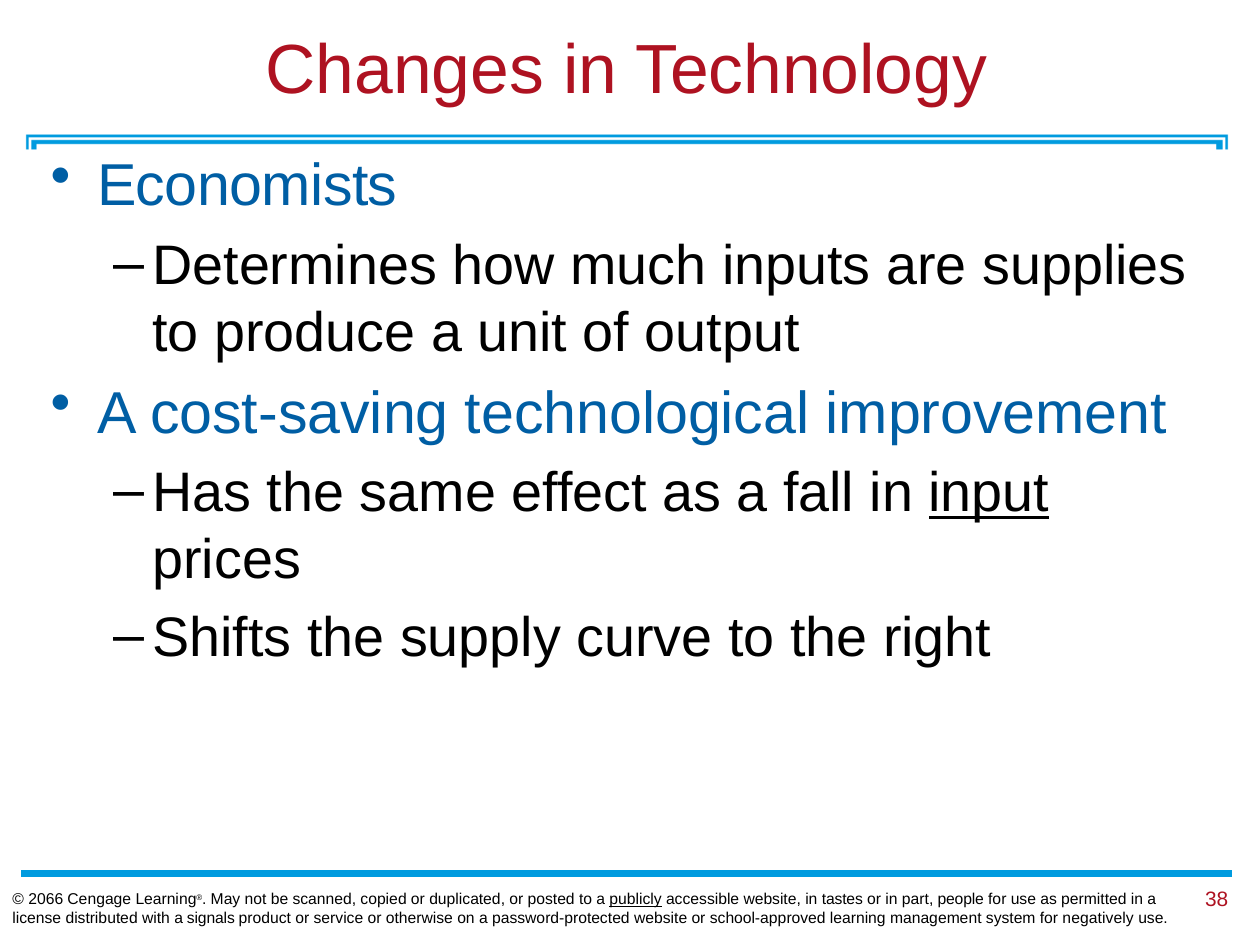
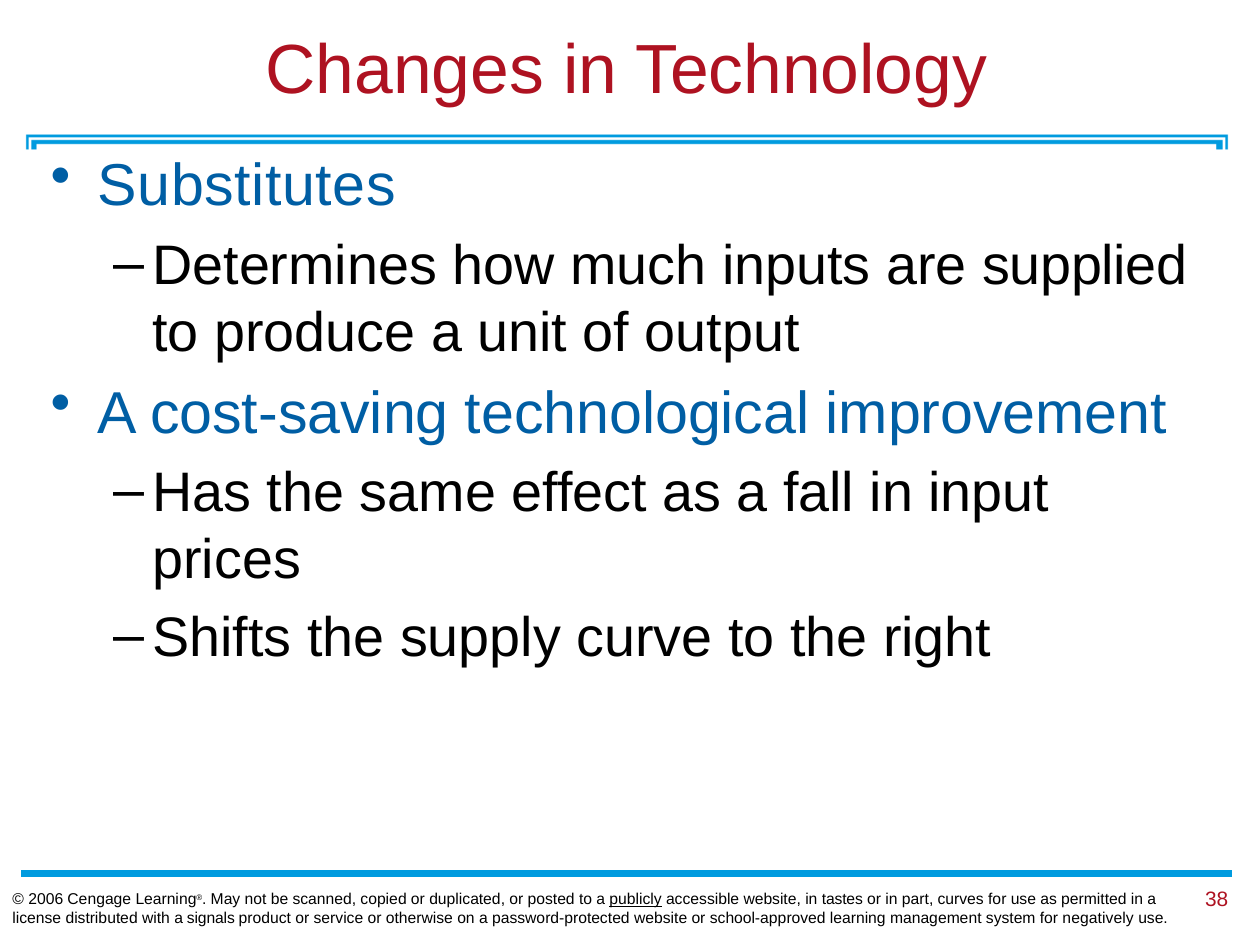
Economists: Economists -> Substitutes (247, 186)
supplies: supplies -> supplied (1085, 266)
input underline: present -> none (989, 494)
2066: 2066 -> 2006 (46, 900)
people: people -> curves (961, 900)
